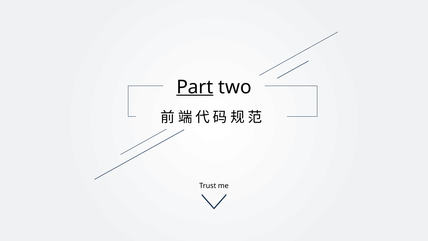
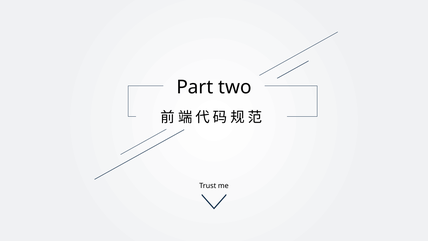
Part underline: present -> none (195, 87)
